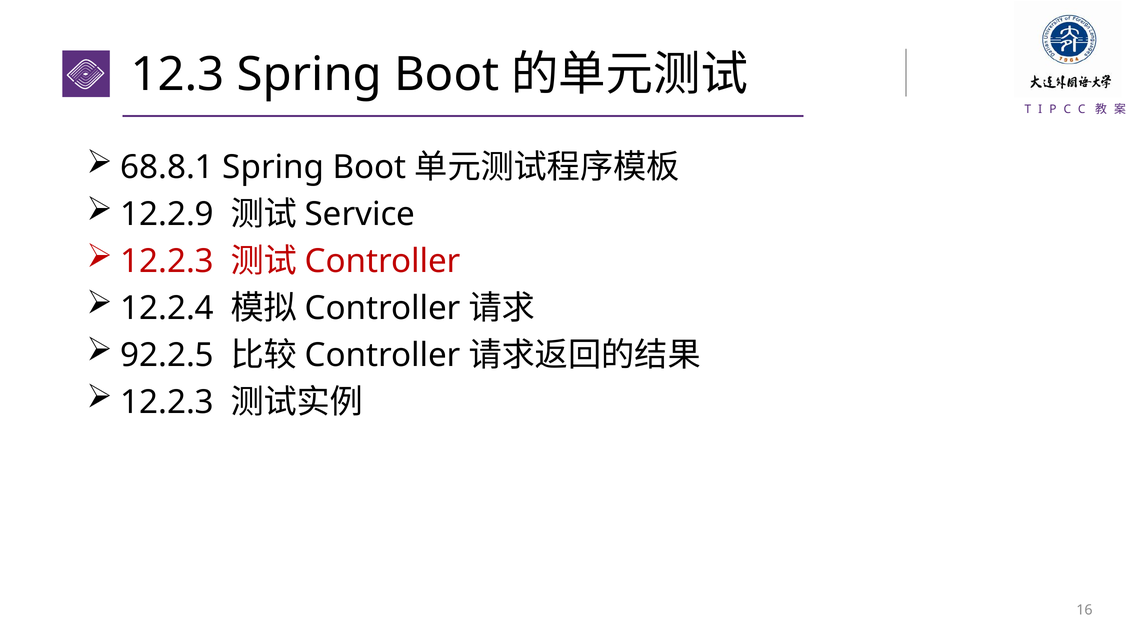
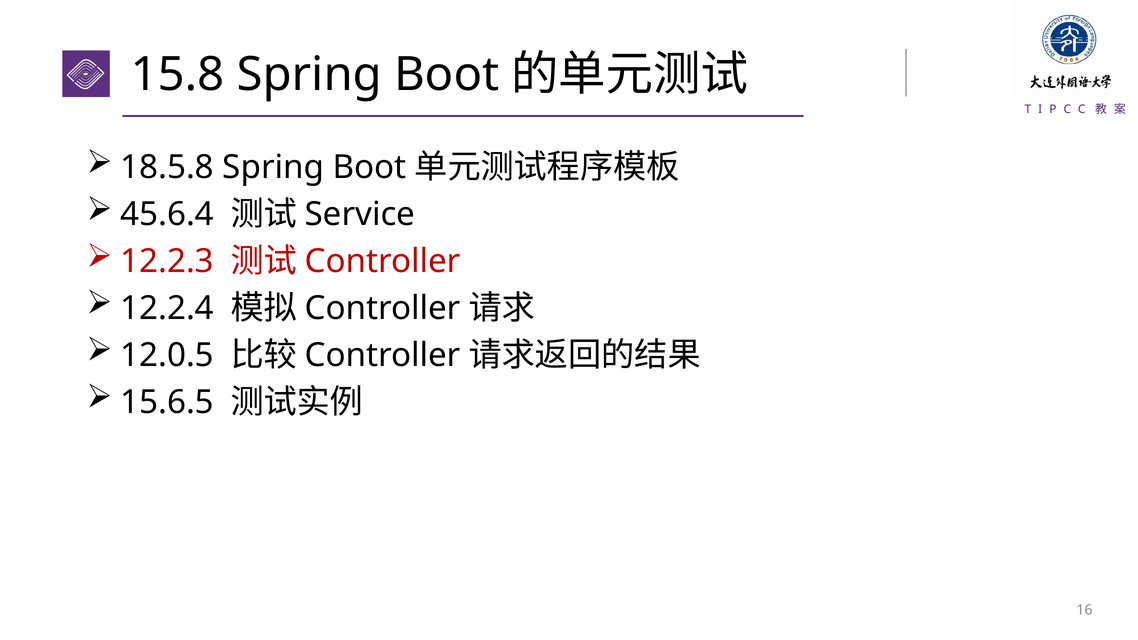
12.3: 12.3 -> 15.8 (178, 75)
68.8.1: 68.8.1 -> 18.5.8 (167, 168)
12.2.9: 12.2.9 -> 45.6.4 (167, 215)
92.2.5: 92.2.5 -> 12.0.5 (167, 355)
12.2.3: 12.2.3 -> 15.6.5 (167, 402)
